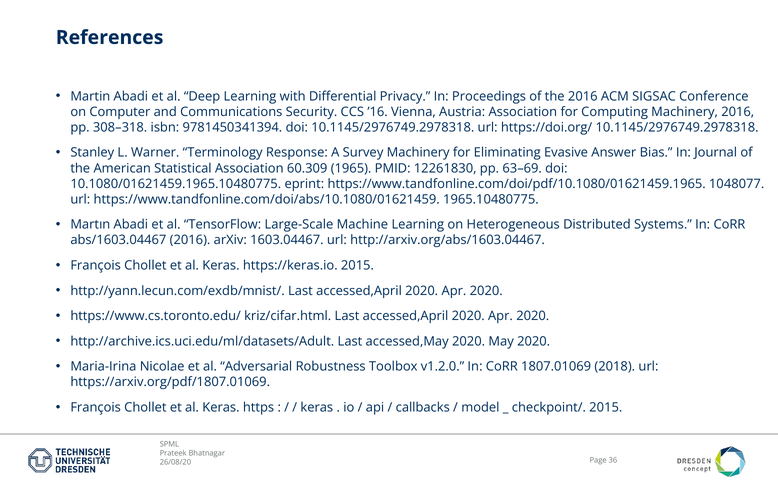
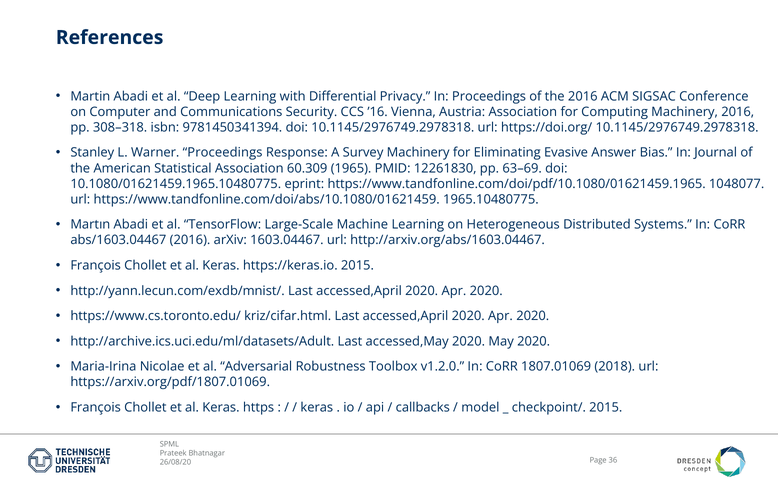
Warner Terminology: Terminology -> Proceedings (223, 153)
